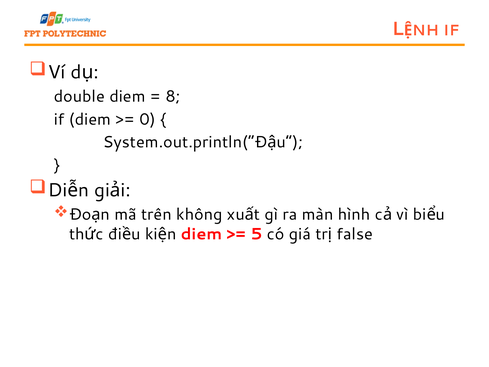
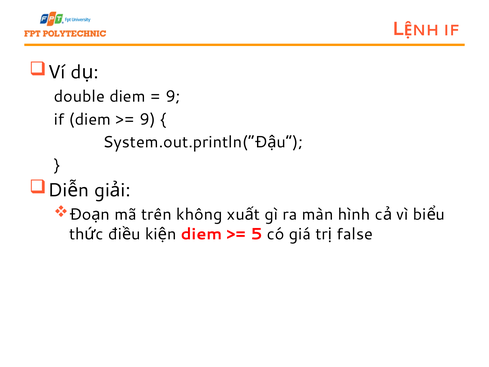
8: 8 -> 9 (173, 97)
0: 0 -> 9 (148, 119)
